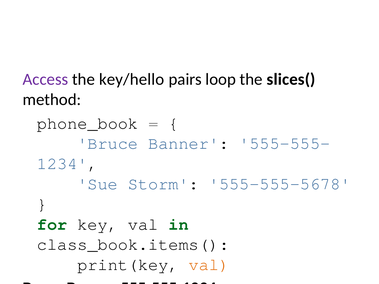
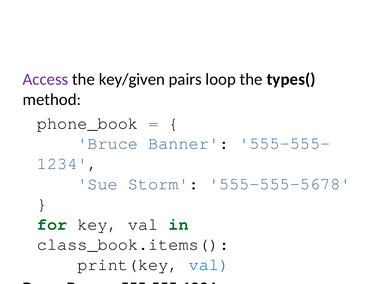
key/hello: key/hello -> key/given (132, 80)
slices(: slices( -> types( (291, 80)
val colour: orange -> blue (209, 265)
